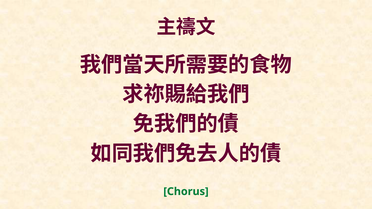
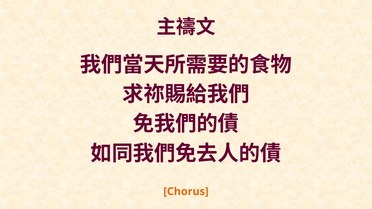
Chorus colour: green -> orange (186, 192)
